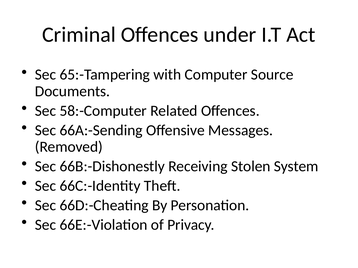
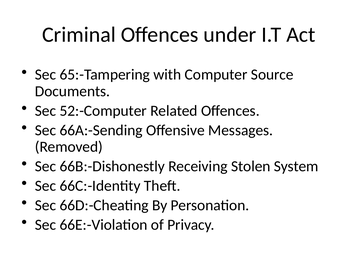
58:-Computer: 58:-Computer -> 52:-Computer (103, 111)
